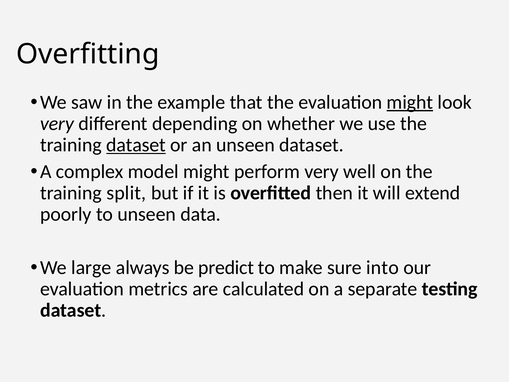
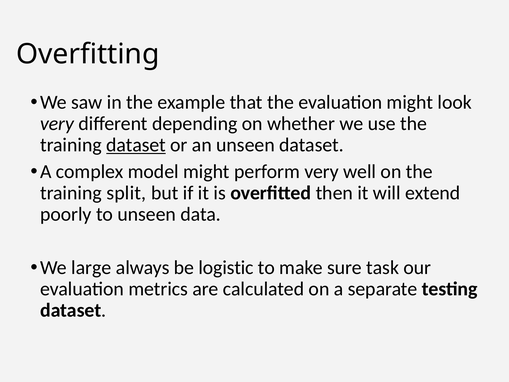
might underline: present -> none (410, 102)
predict: predict -> logistic (226, 267)
into: into -> task (383, 267)
